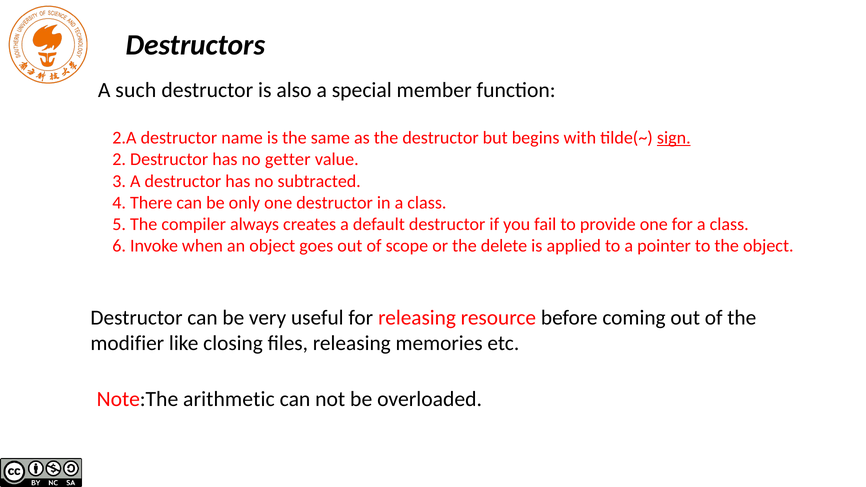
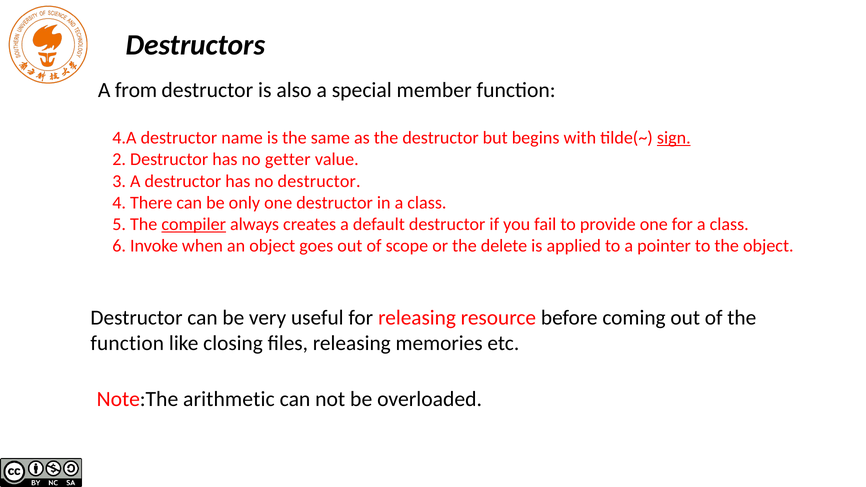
such: such -> from (136, 90)
2.A: 2.A -> 4.A (124, 138)
no subtracted: subtracted -> destructor (319, 181)
compiler underline: none -> present (194, 224)
modifier: modifier -> function (127, 343)
